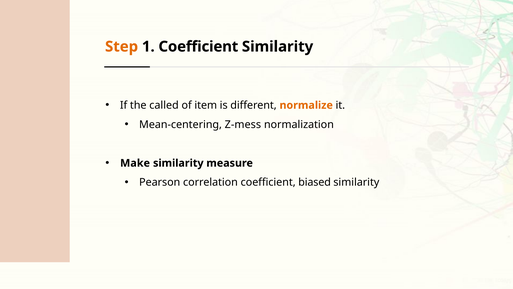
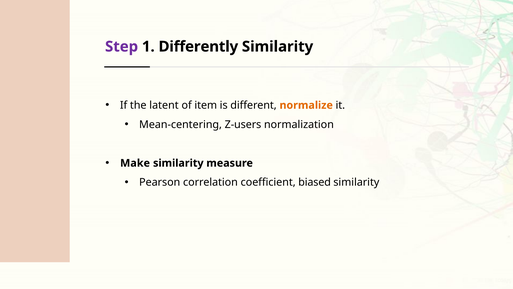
Step colour: orange -> purple (122, 47)
1 Coefficient: Coefficient -> Differently (198, 47)
called: called -> latent (164, 105)
Z-mess: Z-mess -> Z-users (243, 124)
